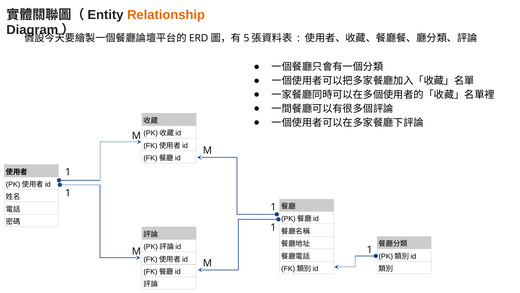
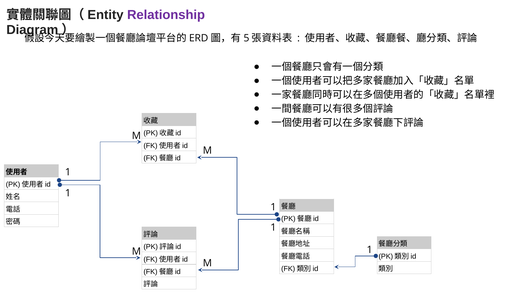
Relationship colour: orange -> purple (166, 15)
